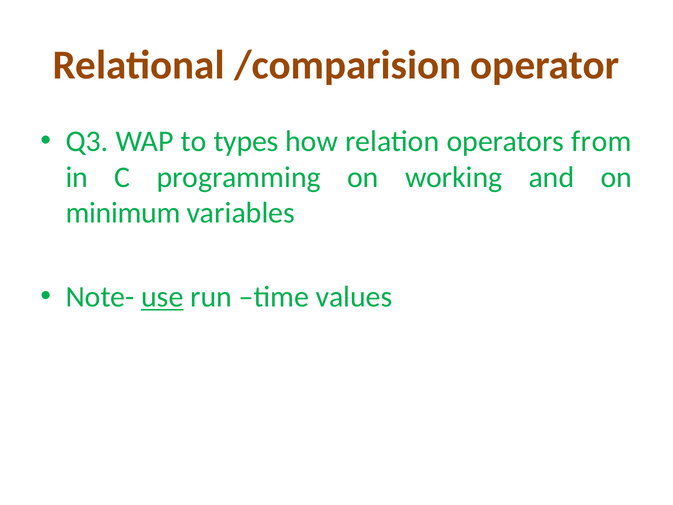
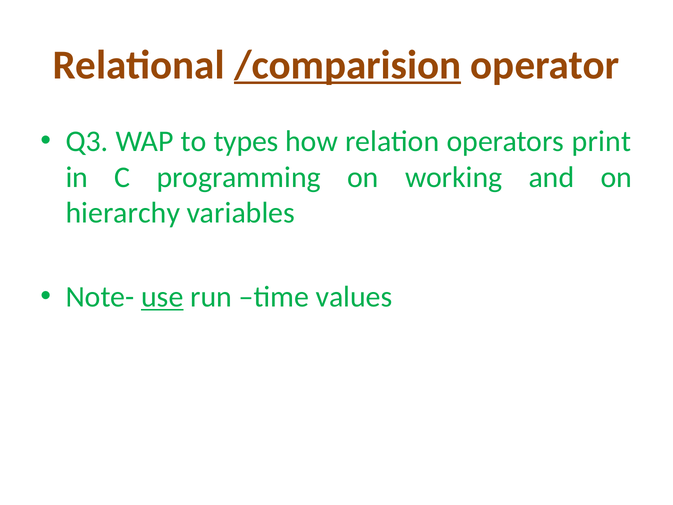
/comparision underline: none -> present (348, 65)
from: from -> print (601, 141)
minimum: minimum -> hierarchy (123, 213)
